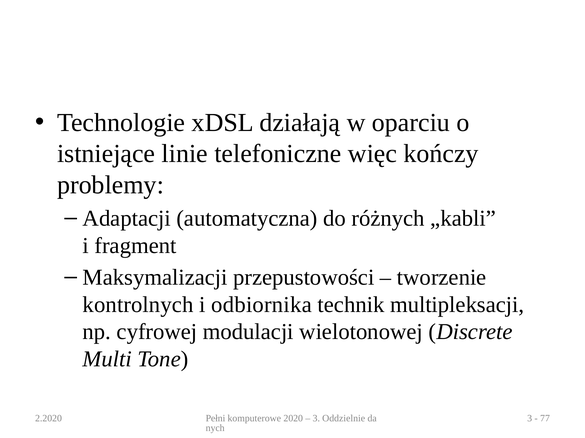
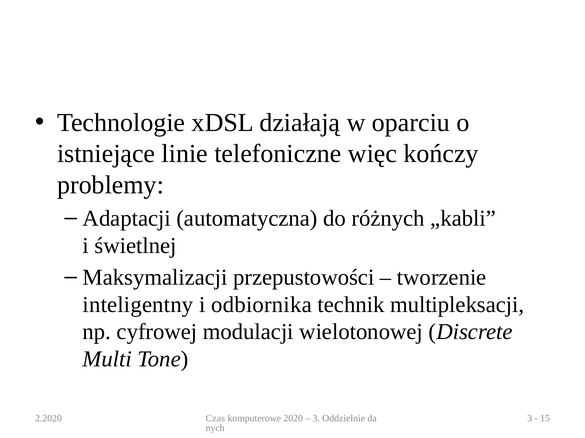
fragment: fragment -> świetlnej (136, 246)
kontrolnych: kontrolnych -> inteligentny (138, 305)
Pełni: Pełni -> Czas (215, 419)
77: 77 -> 15 (545, 419)
